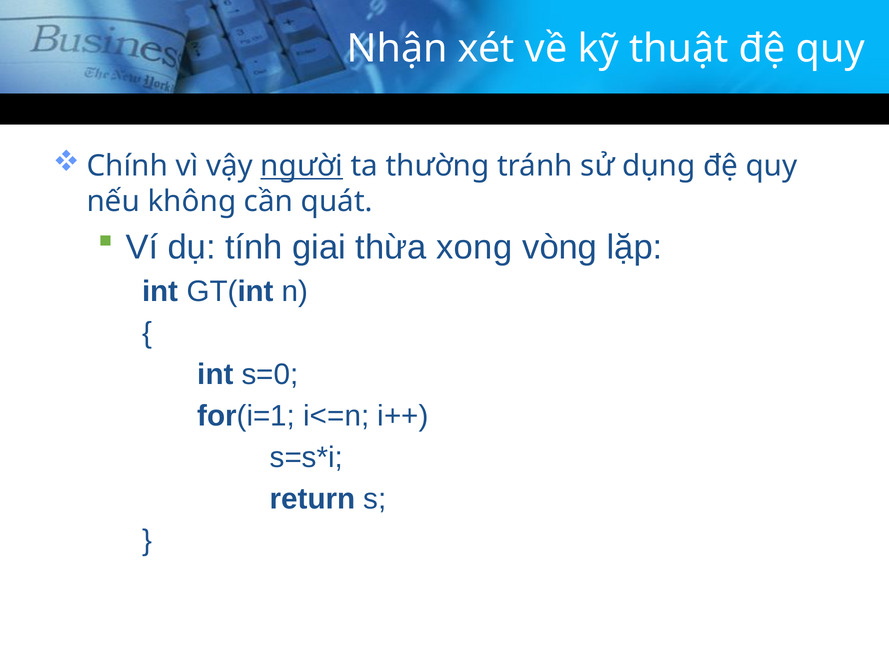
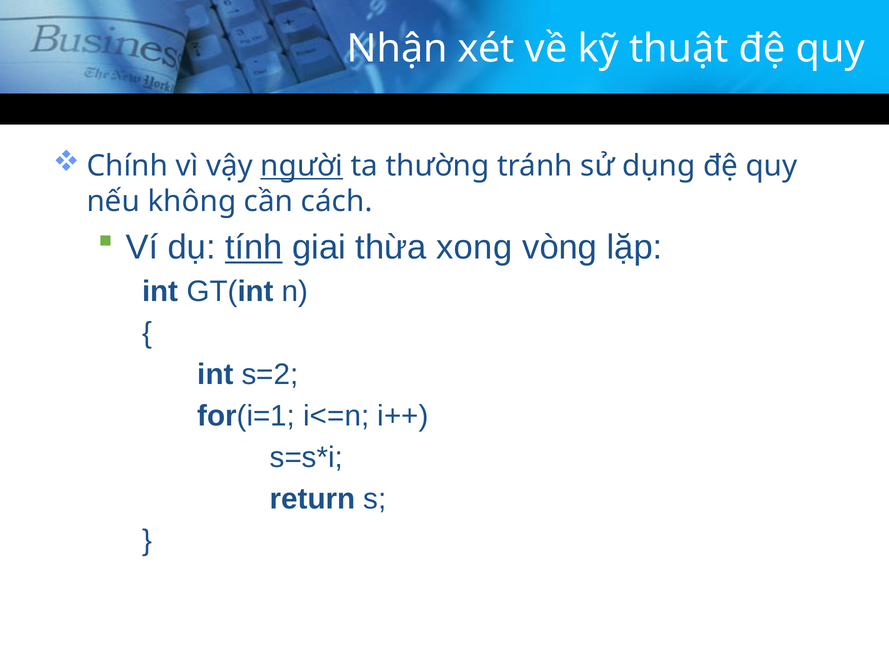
quát: quát -> cách (337, 202)
tính underline: none -> present (254, 247)
s=0: s=0 -> s=2 (270, 374)
